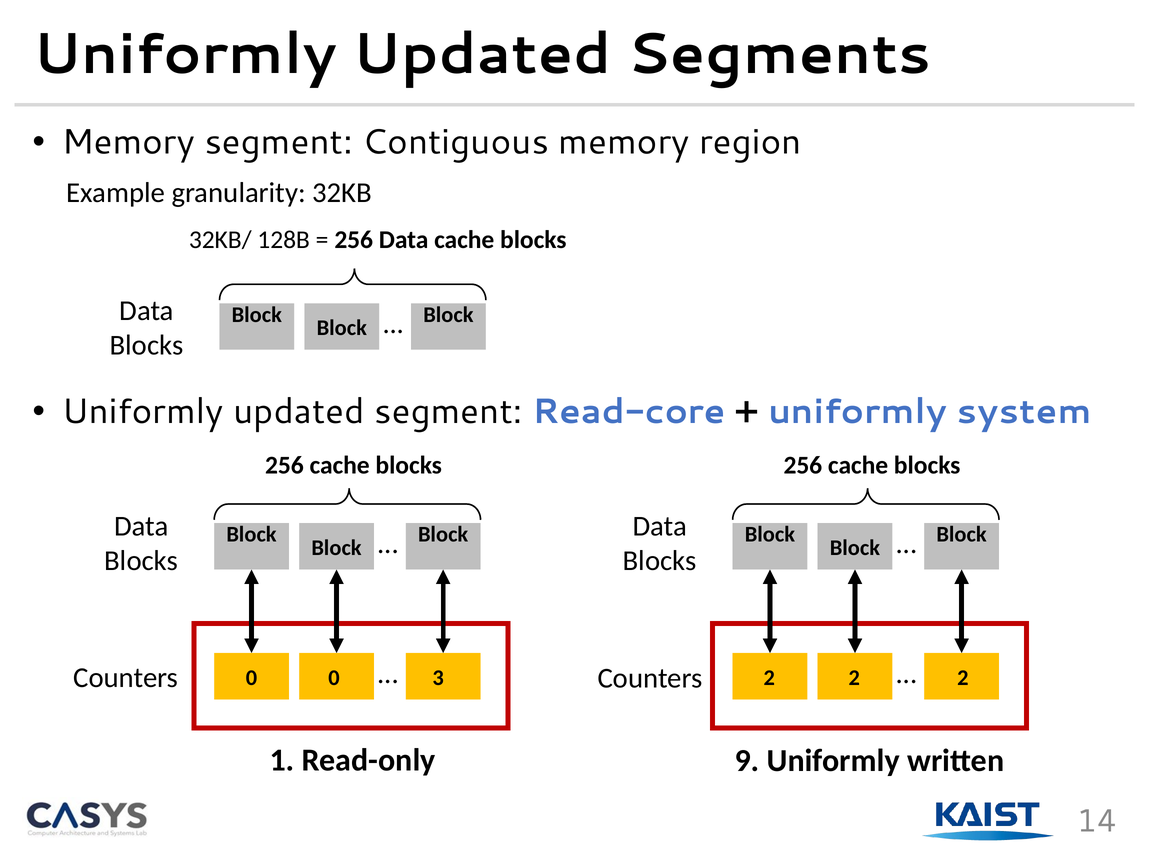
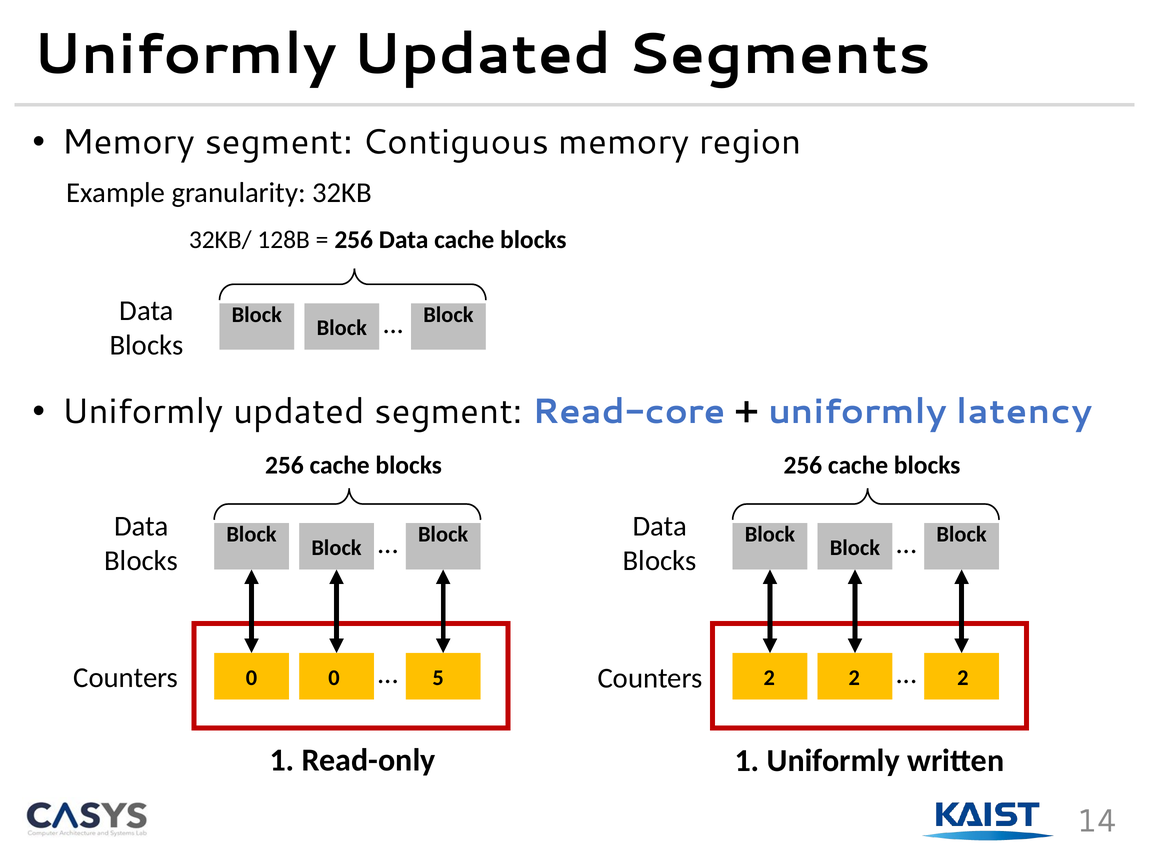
system: system -> latency (1024, 412)
3: 3 -> 5 (438, 678)
Read-only 9: 9 -> 1 (747, 761)
